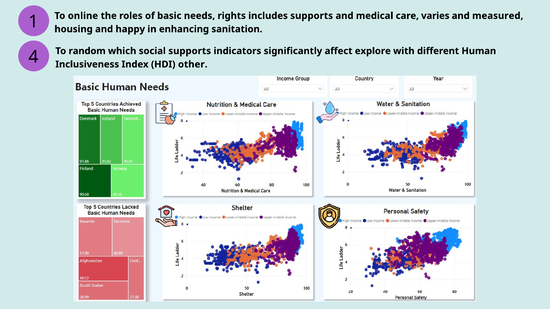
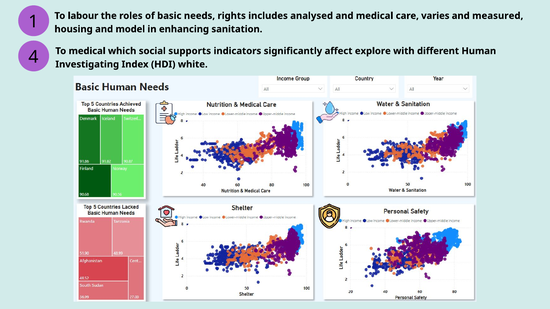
online: online -> labour (83, 16)
includes supports: supports -> analysed (312, 16)
happy: happy -> model (130, 29)
To random: random -> medical (87, 51)
Inclusiveness: Inclusiveness -> Investigating (87, 64)
other: other -> white (193, 64)
